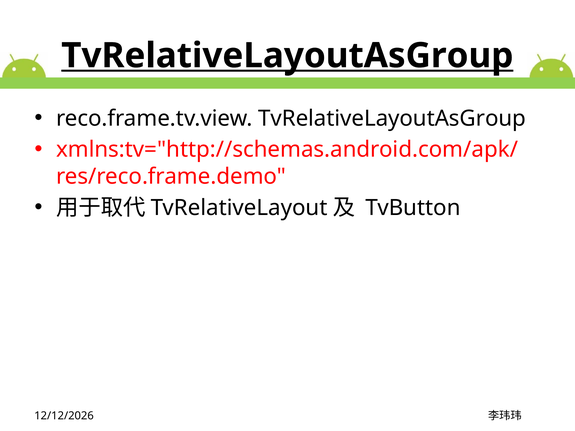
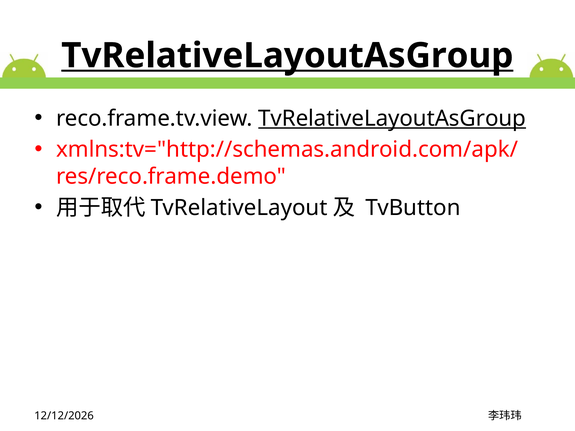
TvRelativeLayoutAsGroup underline: none -> present (392, 118)
